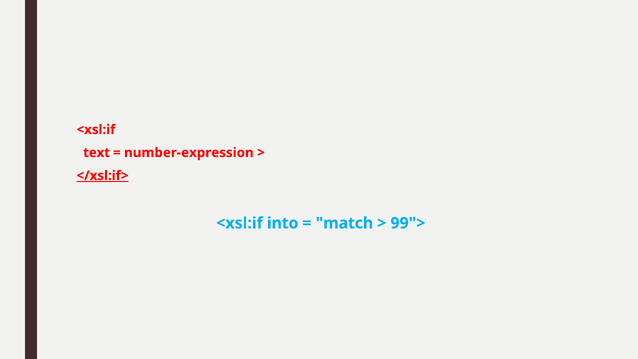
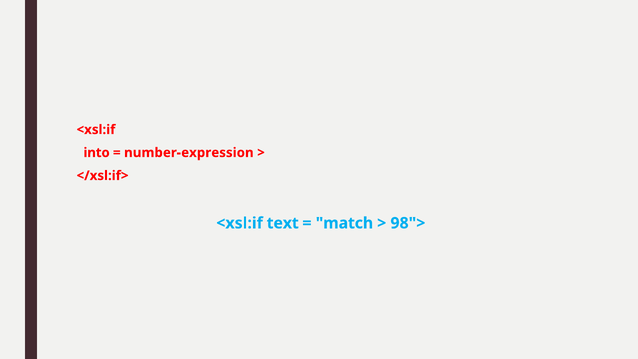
text: text -> into (97, 153)
</xsl:if> underline: present -> none (103, 176)
into: into -> text (283, 223)
99">: 99"> -> 98"> (408, 223)
